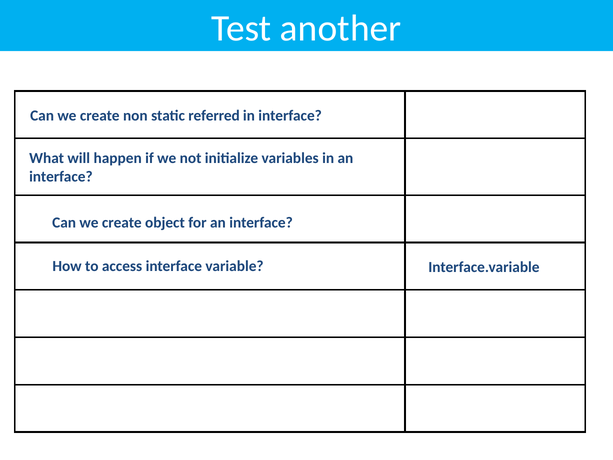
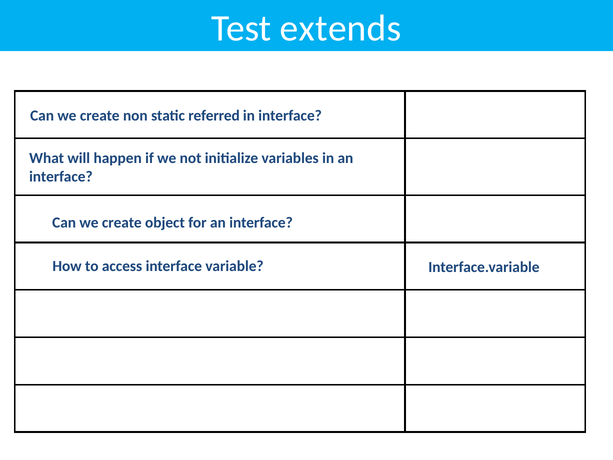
another: another -> extends (341, 28)
